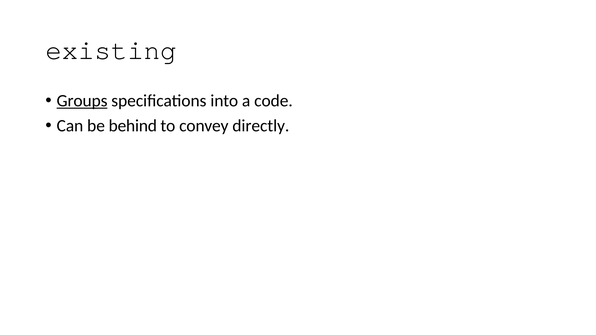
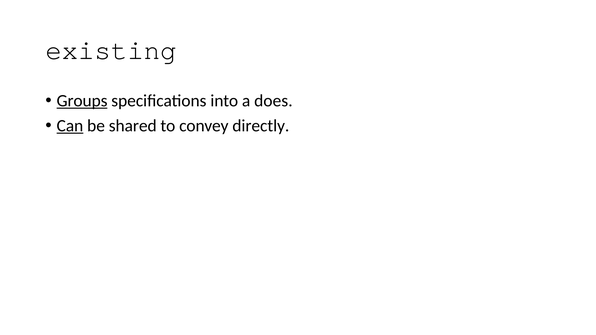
code: code -> does (273, 101)
Can underline: none -> present (70, 126)
behind: behind -> shared (133, 126)
